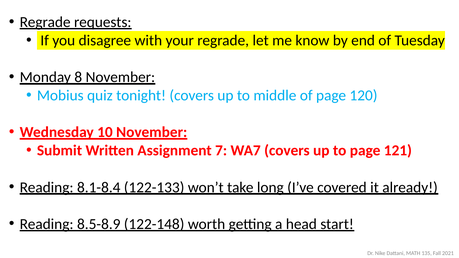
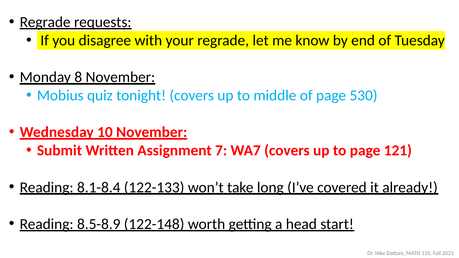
120: 120 -> 530 (364, 96)
